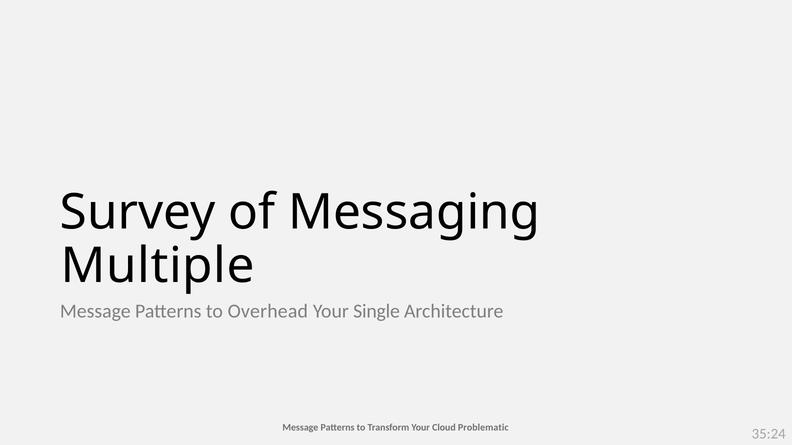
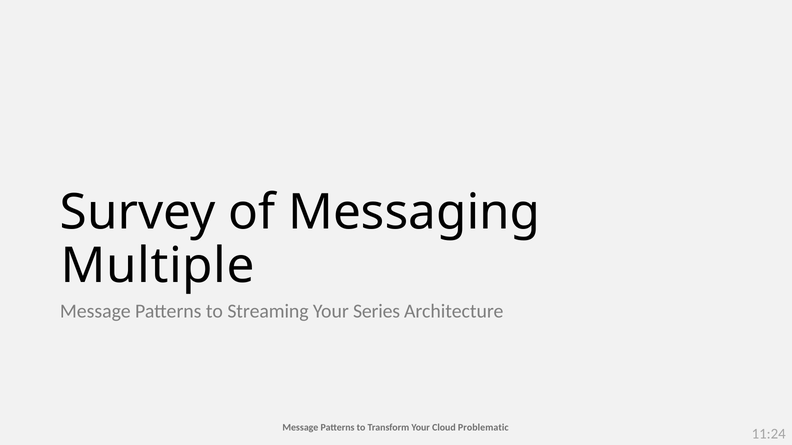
Overhead: Overhead -> Streaming (268, 312)
Single: Single -> Series (377, 312)
35:24: 35:24 -> 11:24 (769, 434)
